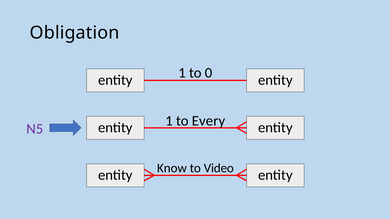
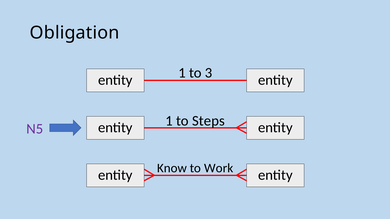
0: 0 -> 3 (209, 73)
Every: Every -> Steps (209, 121)
Video: Video -> Work (219, 168)
